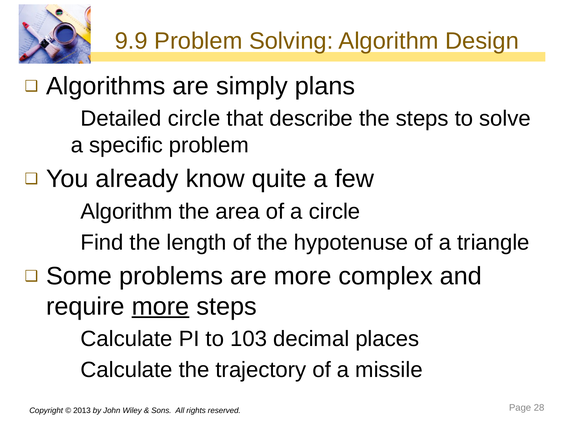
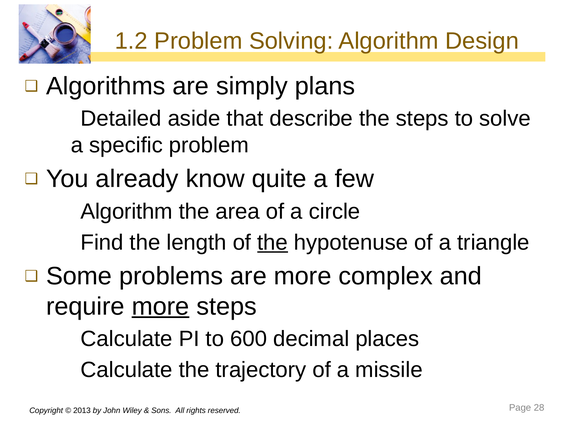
9.9: 9.9 -> 1.2 (131, 41)
Detailed circle: circle -> aside (194, 119)
the underline: none -> present (273, 243)
103: 103 -> 600 (249, 340)
